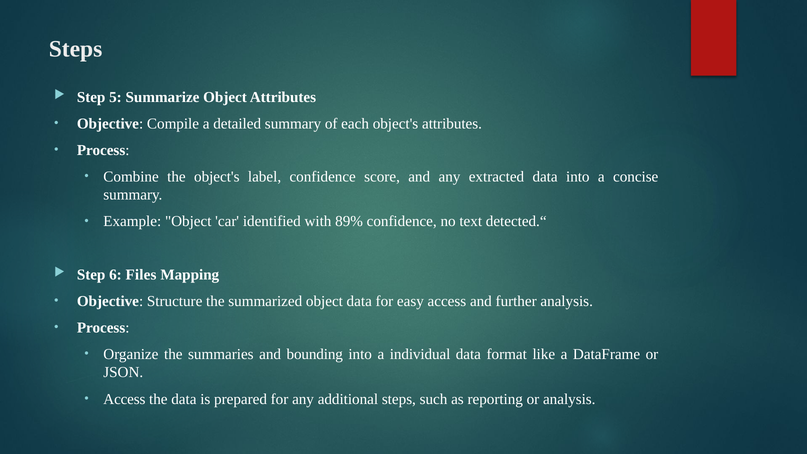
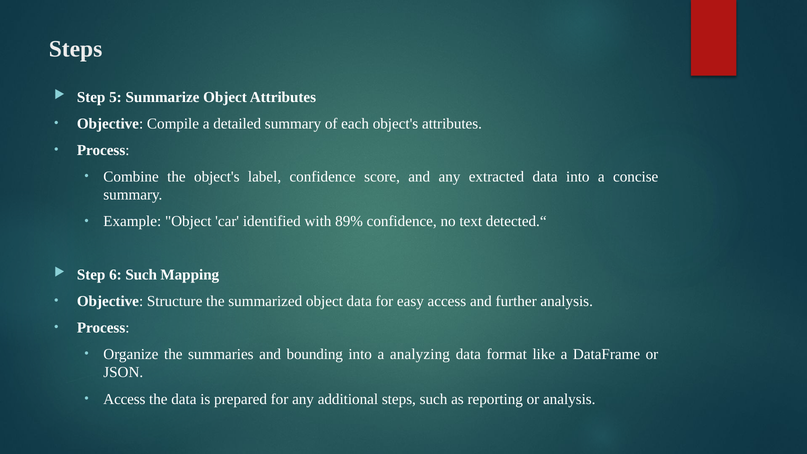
6 Files: Files -> Such (141, 275)
individual: individual -> analyzing (420, 354)
